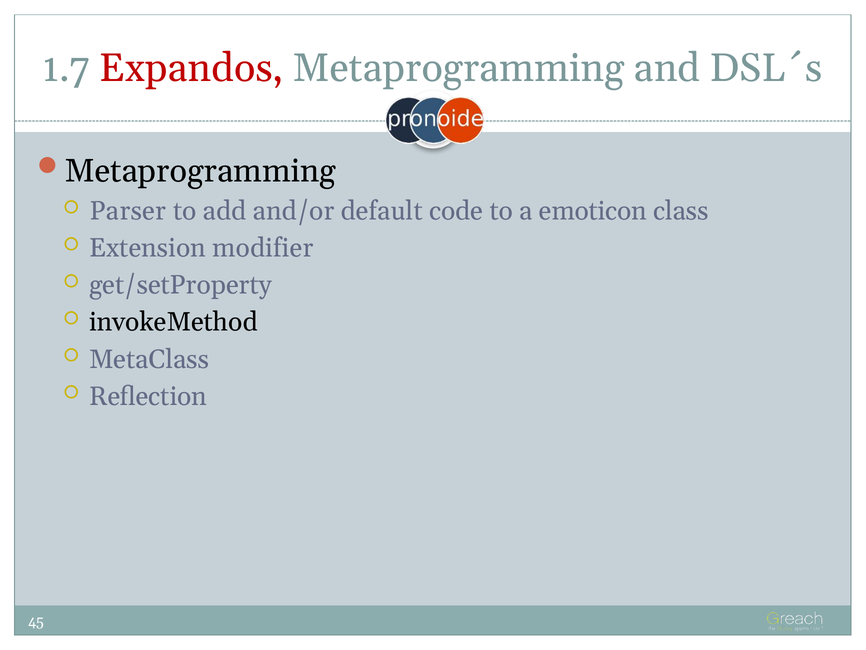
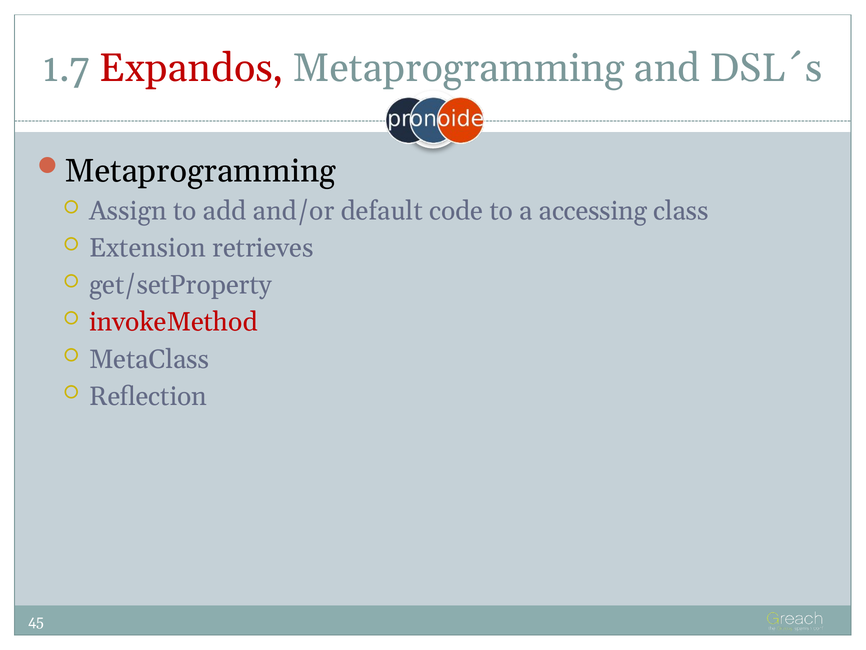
Parser: Parser -> Assign (128, 211)
emoticon: emoticon -> accessing (593, 211)
modifier: modifier -> retrieves (263, 248)
invokeMethod colour: black -> red (173, 322)
